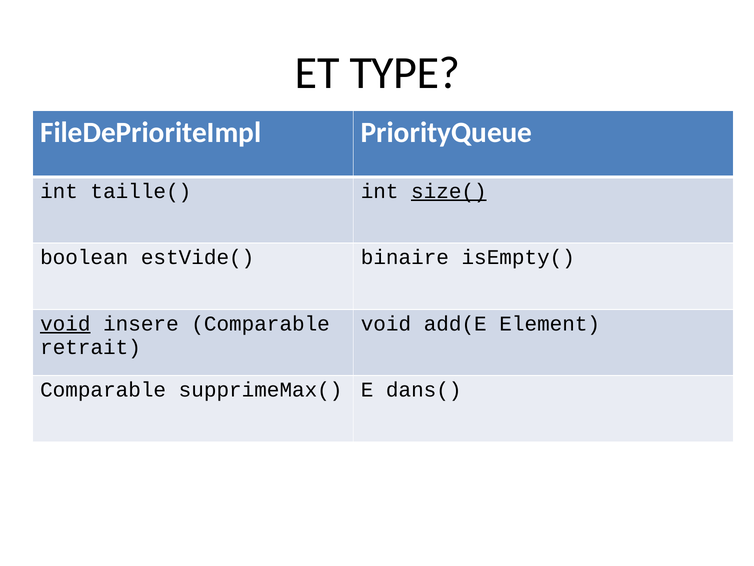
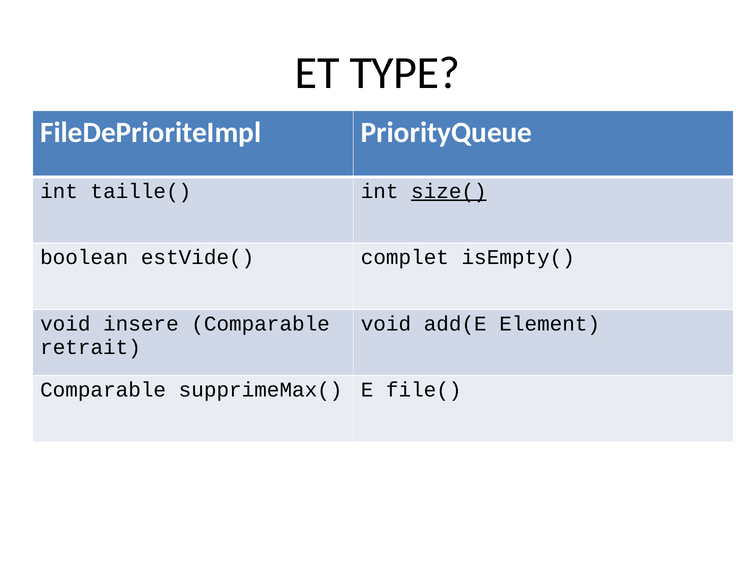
binaire: binaire -> complet (405, 257)
void underline: present -> none (65, 323)
dans(: dans( -> file( (424, 390)
